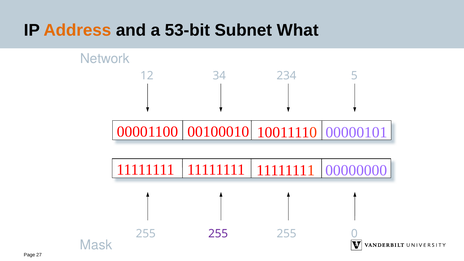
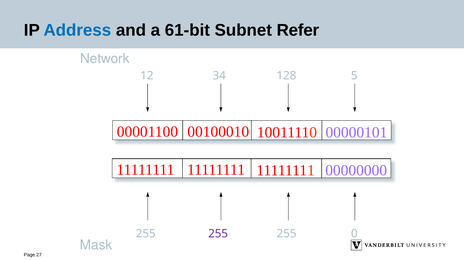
Address colour: orange -> blue (77, 30)
53-bit: 53-bit -> 61-bit (187, 30)
What: What -> Refer (298, 30)
234: 234 -> 128 (286, 76)
